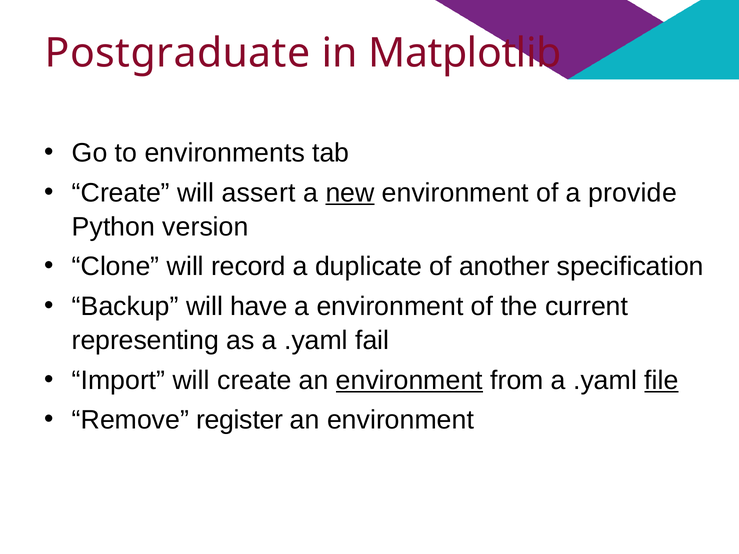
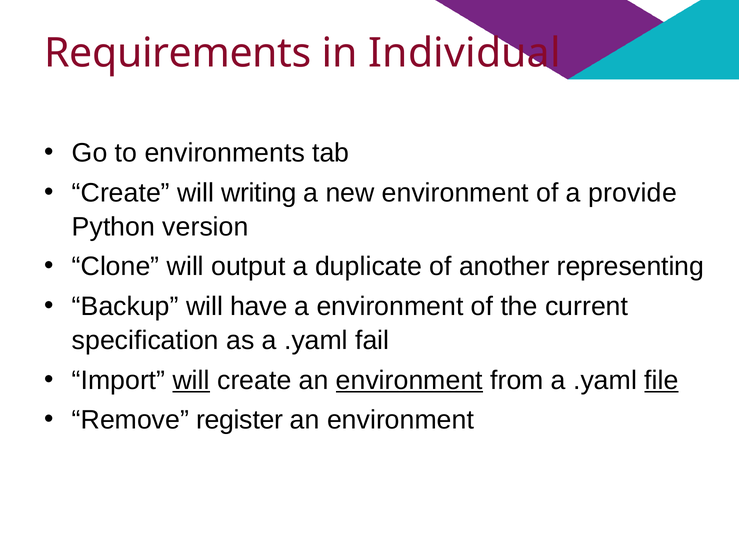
Postgraduate: Postgraduate -> Requirements (178, 53)
Matplotlib: Matplotlib -> Individual (465, 53)
assert: assert -> writing (259, 193)
new underline: present -> none (350, 193)
record: record -> output (248, 267)
specification: specification -> representing (630, 267)
representing: representing -> specification (145, 341)
will underline: none -> present (191, 380)
